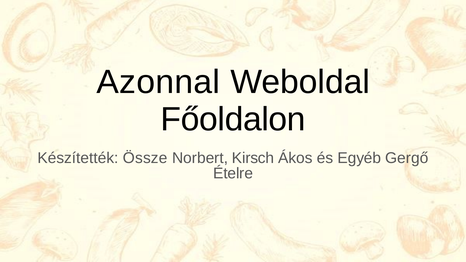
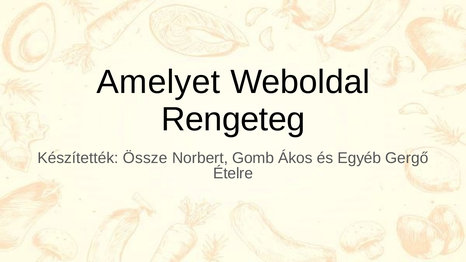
Azonnal: Azonnal -> Amelyet (158, 82)
Főoldalon: Főoldalon -> Rengeteg (233, 120)
Kirsch: Kirsch -> Gomb (253, 158)
